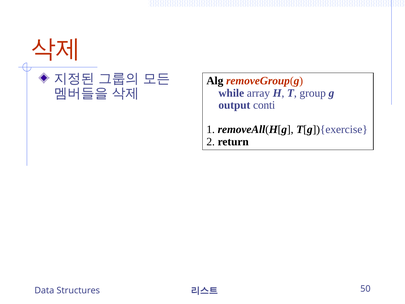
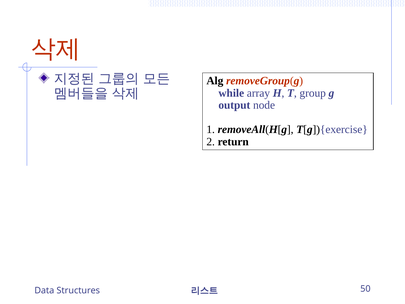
conti: conti -> node (264, 105)
